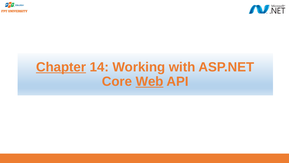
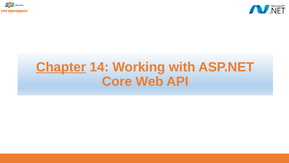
Web underline: present -> none (150, 81)
